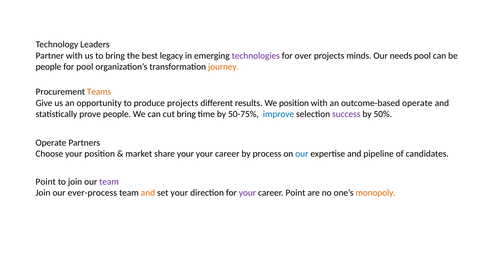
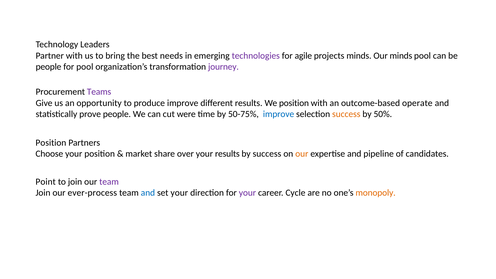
legacy: legacy -> needs (171, 56)
over: over -> agile (303, 56)
Our needs: needs -> minds (401, 56)
journey colour: orange -> purple (223, 67)
Teams colour: orange -> purple (99, 92)
produce projects: projects -> improve (183, 103)
cut bring: bring -> were (186, 114)
success colour: purple -> orange (346, 114)
Operate: Operate -> Position (51, 143)
share your: your -> over (185, 154)
career: career -> results (227, 154)
by process: process -> success (267, 154)
our colour: blue -> orange (302, 154)
and colour: orange -> blue (148, 193)
career Point: Point -> Cycle (295, 193)
